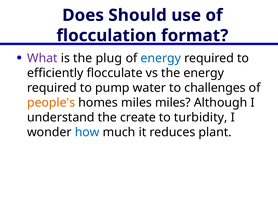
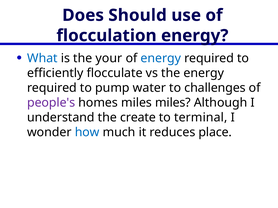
flocculation format: format -> energy (195, 36)
What colour: purple -> blue (42, 58)
plug: plug -> your (109, 58)
people's colour: orange -> purple (51, 103)
turbidity: turbidity -> terminal (201, 118)
plant: plant -> place (215, 132)
